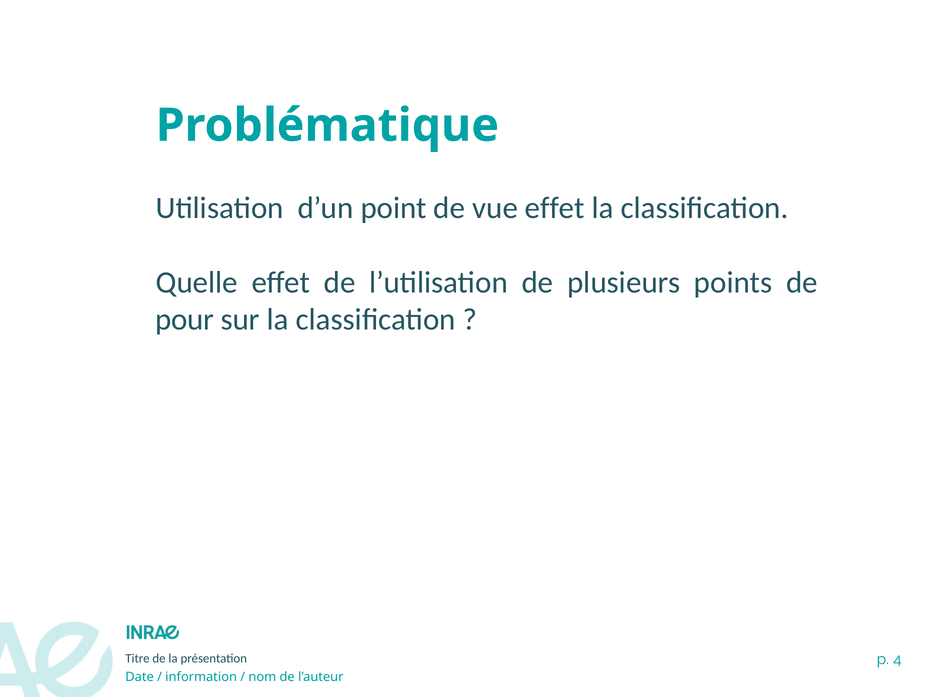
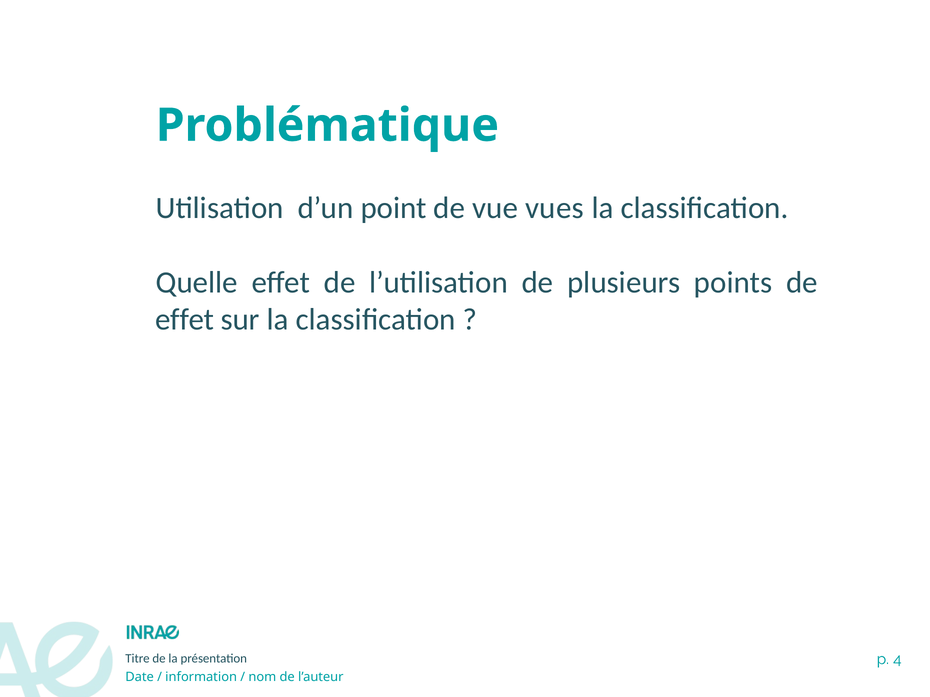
vue effet: effet -> vues (555, 208)
pour: pour -> effet (185, 320)
